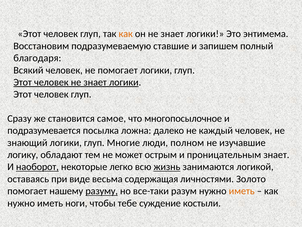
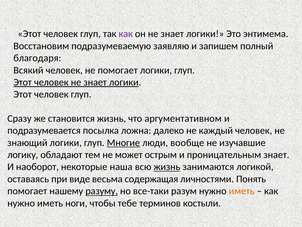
как colour: orange -> purple (126, 34)
ставшие: ставшие -> заявляю (171, 46)
становится самое: самое -> жизнь (111, 118)
многопосылочное: многопосылочное -> аргументативном (183, 118)
Многие underline: none -> present (123, 142)
полном: полном -> вообще (187, 142)
наоборот underline: present -> none (37, 167)
легко: легко -> наша (121, 167)
Золото: Золото -> Понять (251, 179)
суждение: суждение -> терминов (160, 203)
